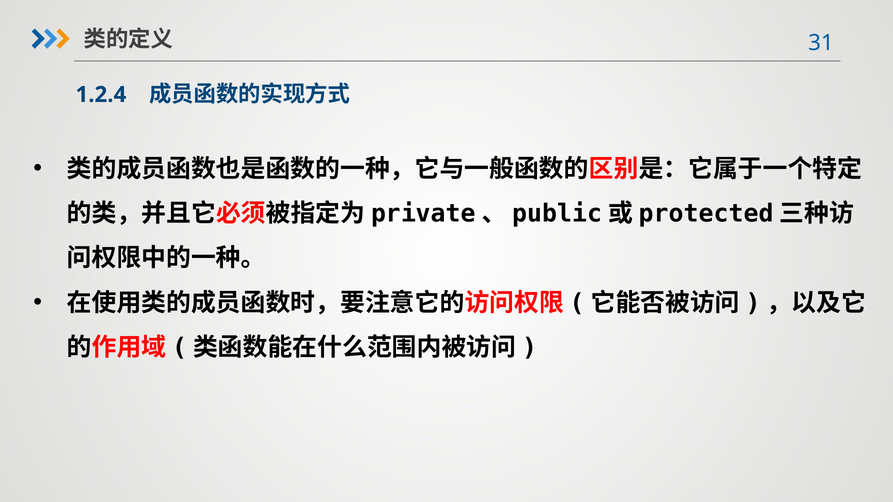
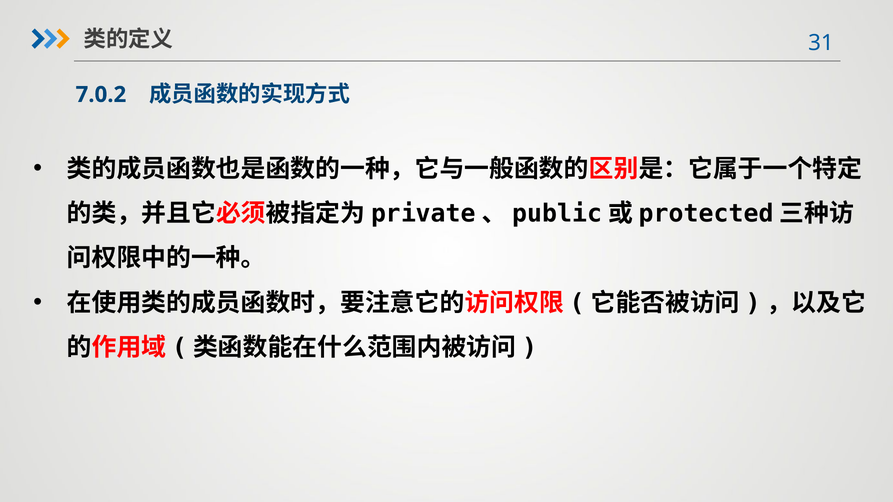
1.2.4: 1.2.4 -> 7.0.2 (101, 95)
